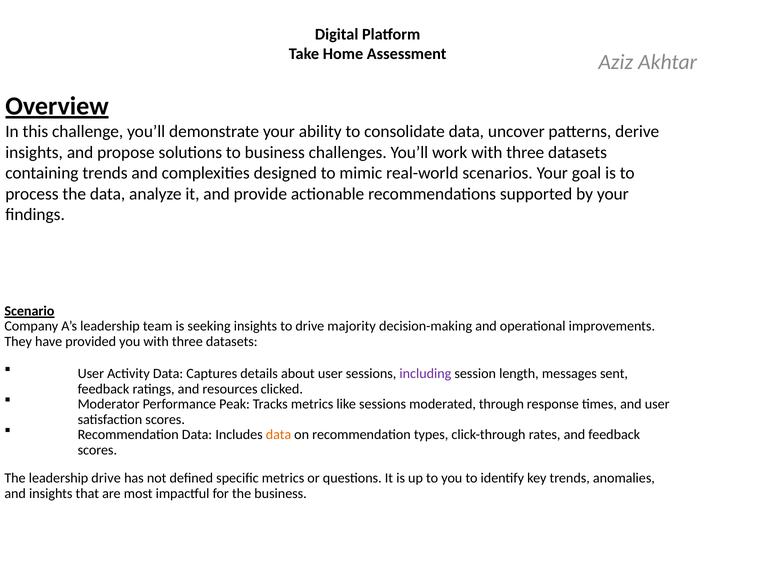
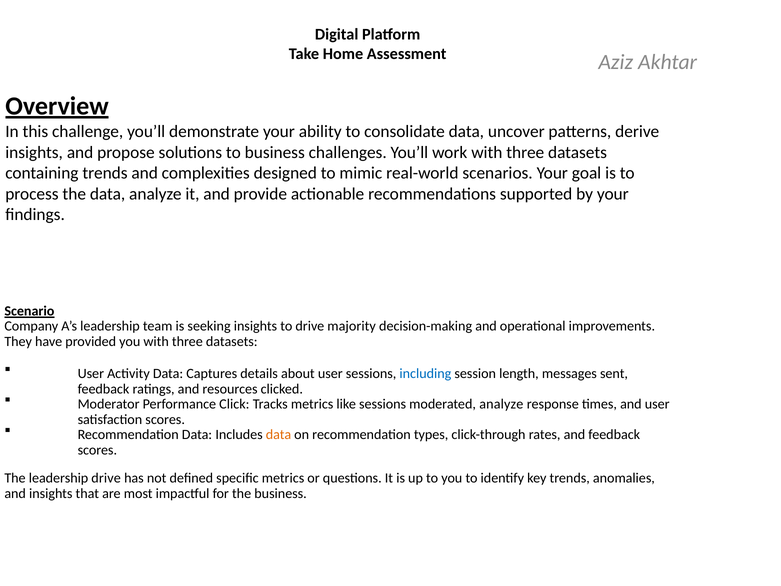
including colour: purple -> blue (425, 374)
Peak: Peak -> Click (234, 404)
moderated through: through -> analyze (501, 404)
